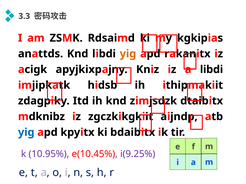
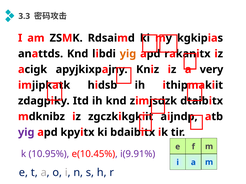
libdi: libdi -> very (212, 70)
yig colour: blue -> purple (26, 133)
i(9.25%: i(9.25% -> i(9.91% (138, 154)
